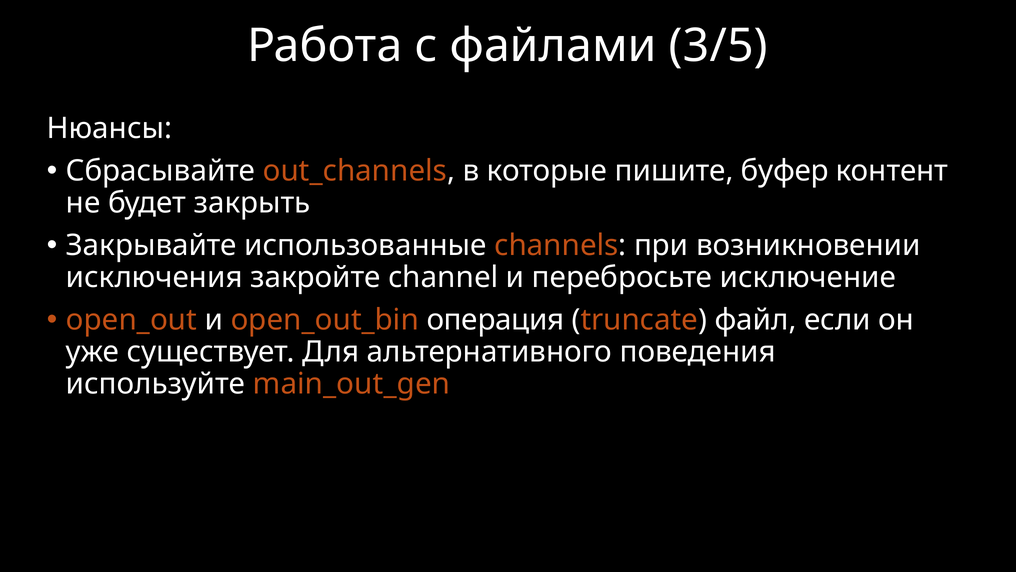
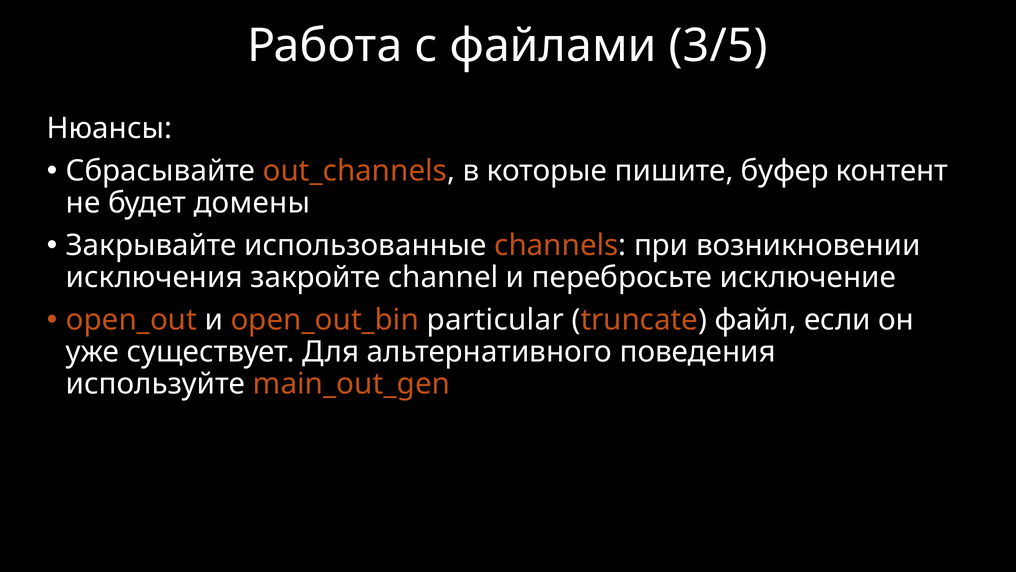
закрыть: закрыть -> домены (252, 203)
операция: операция -> particular (495, 320)
